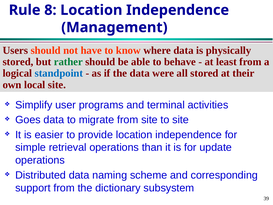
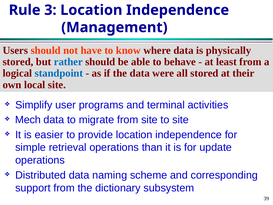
8: 8 -> 3 (50, 10)
rather colour: green -> blue (68, 62)
Goes: Goes -> Mech (28, 120)
